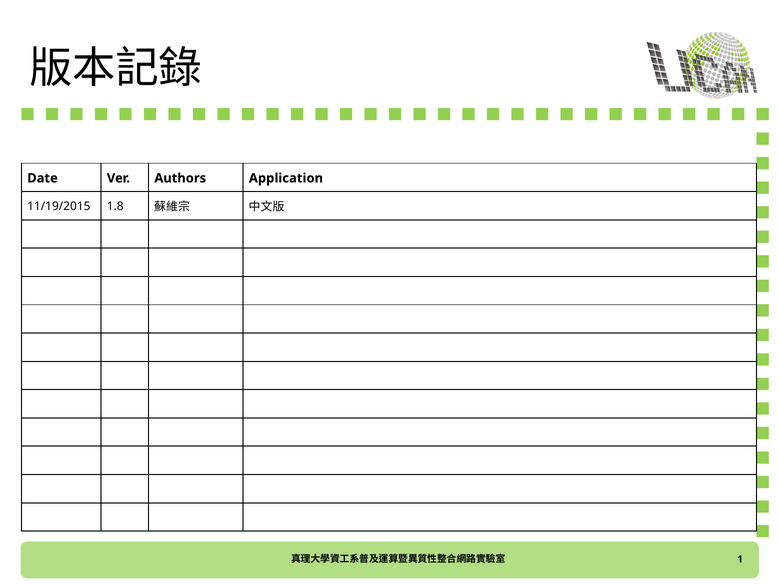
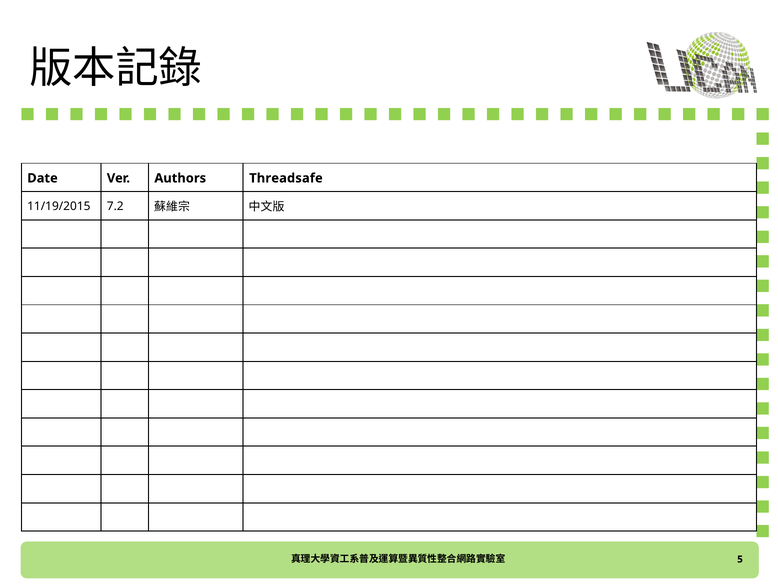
Application: Application -> Threadsafe (286, 178)
1.8: 1.8 -> 7.2 (115, 206)
1: 1 -> 5 (740, 559)
